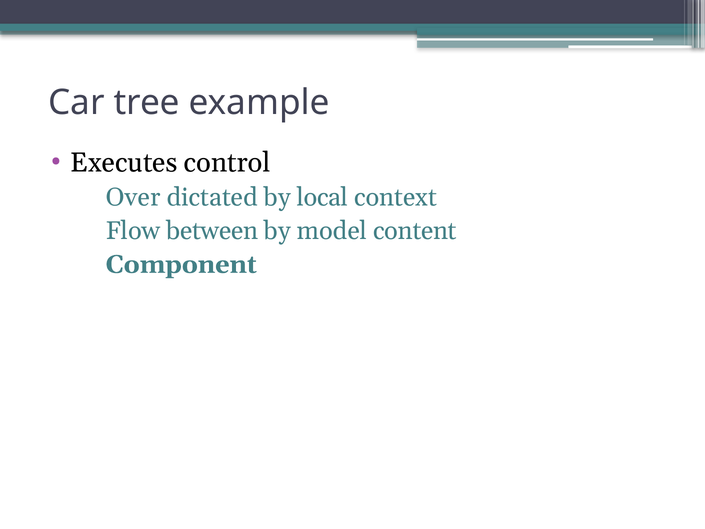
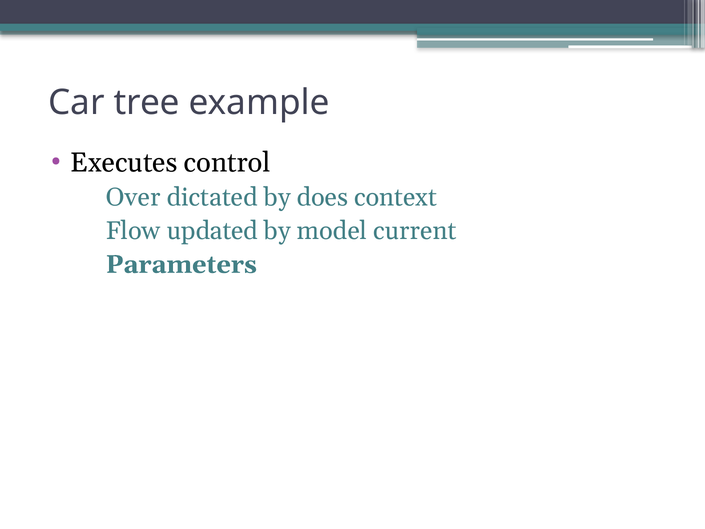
local: local -> does (322, 197)
between: between -> updated (212, 231)
content: content -> current (415, 231)
Component: Component -> Parameters (181, 264)
